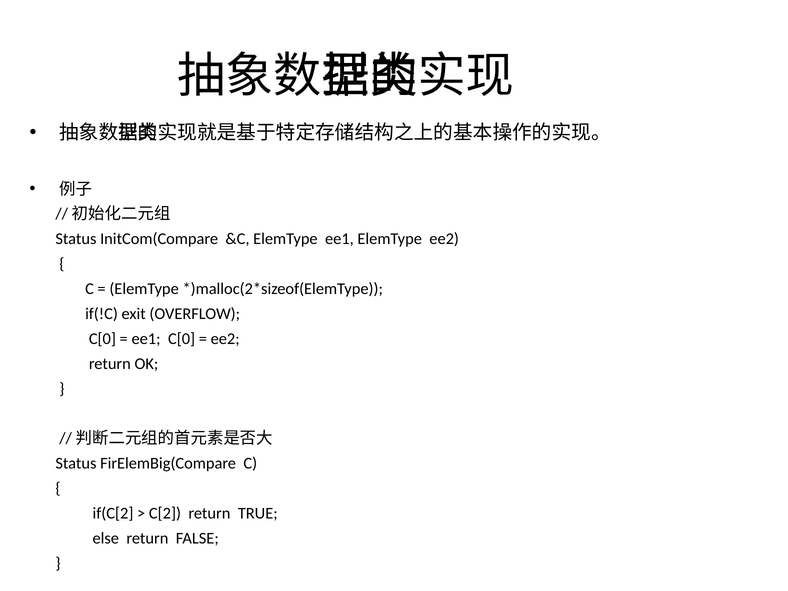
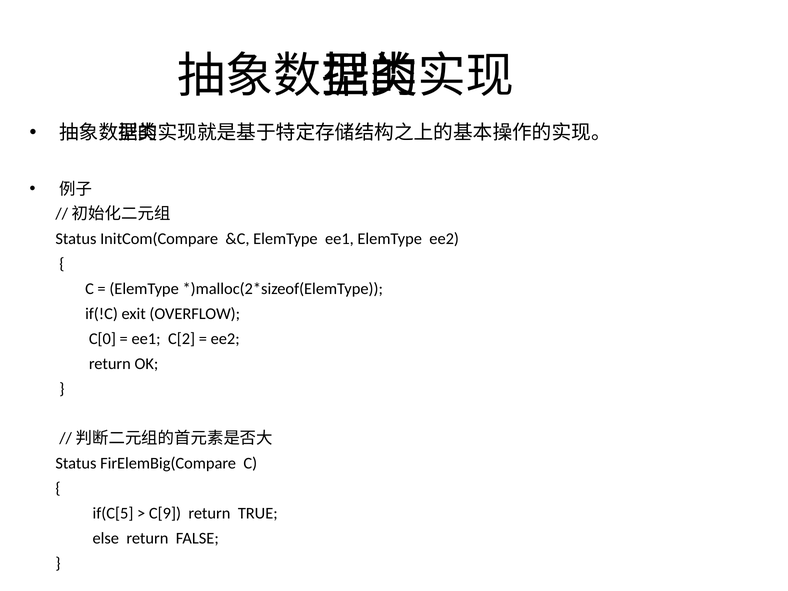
ee1 C[0: C[0 -> C[2 (182, 339)
if(C[2: if(C[2 -> if(C[5 (113, 513)
C[2: C[2 -> C[9 (165, 513)
